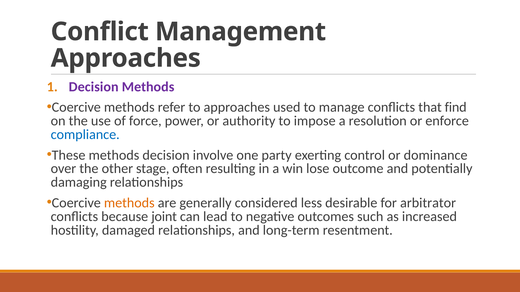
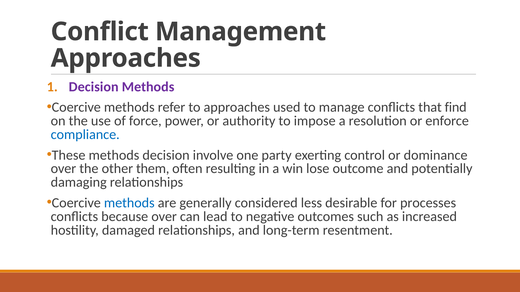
stage: stage -> them (153, 169)
methods colour: orange -> blue (129, 203)
arbitrator: arbitrator -> processes (428, 203)
because joint: joint -> over (164, 217)
